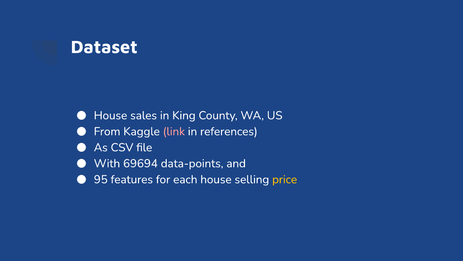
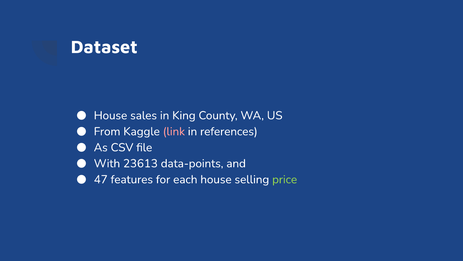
69694: 69694 -> 23613 (140, 163)
95: 95 -> 47 (101, 179)
price colour: yellow -> light green (285, 179)
